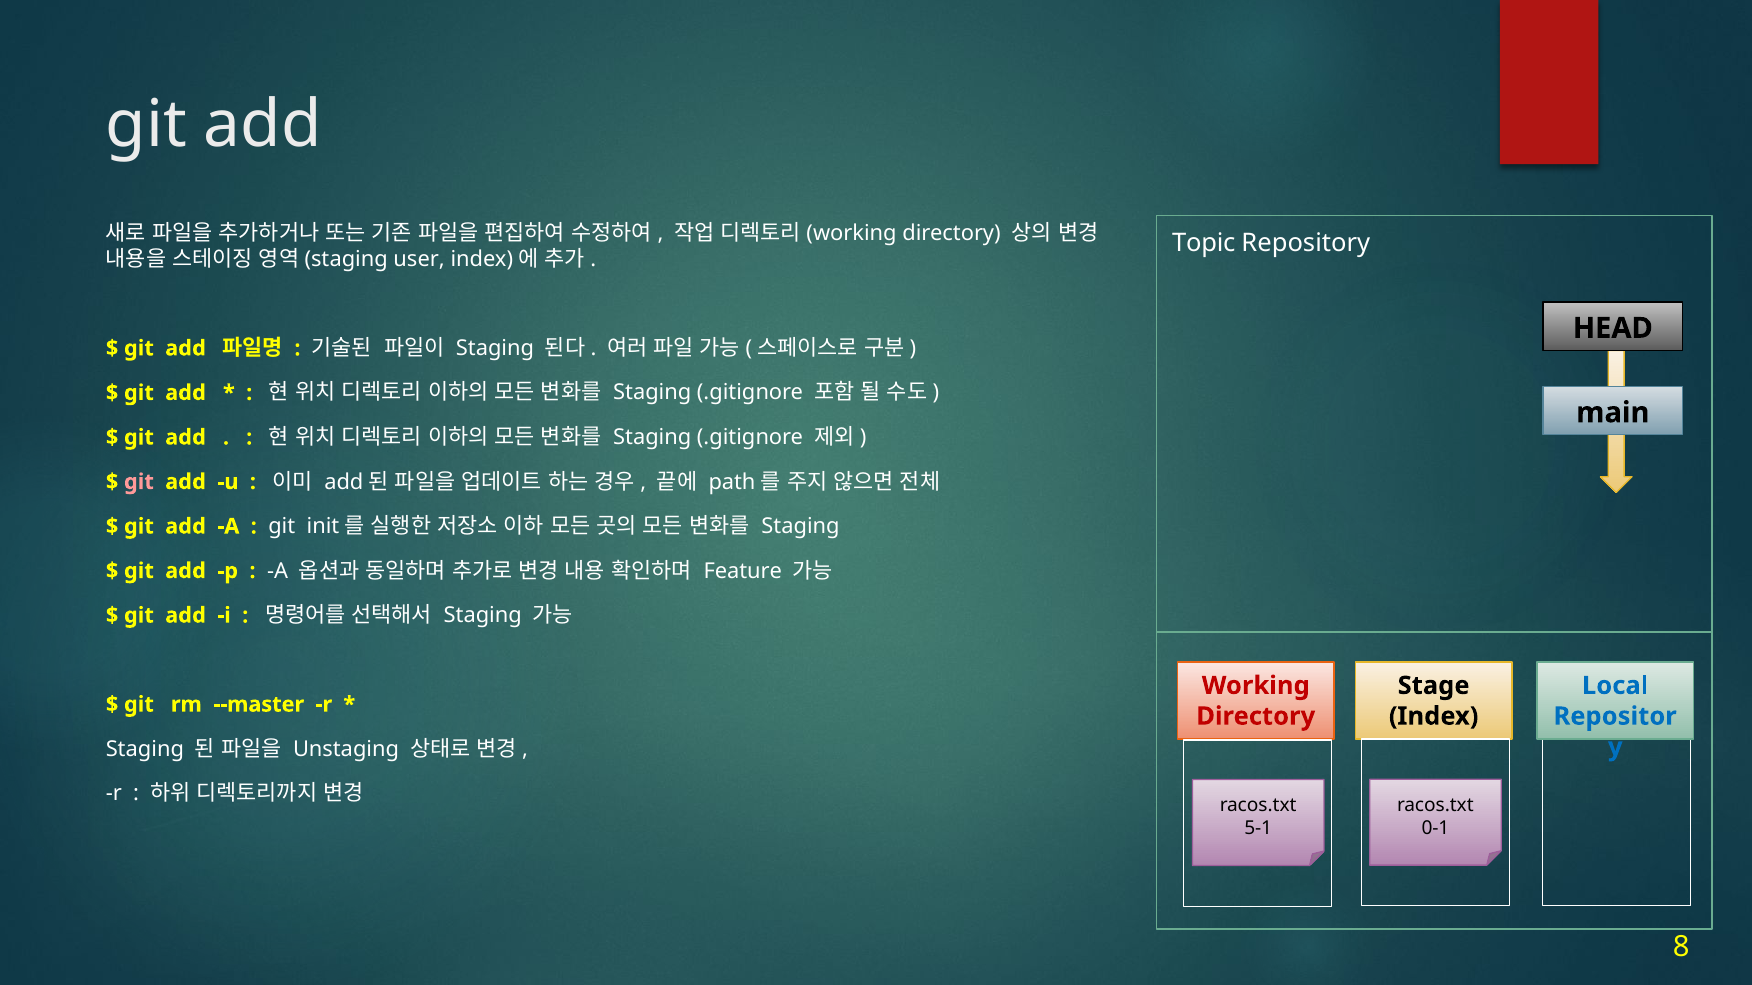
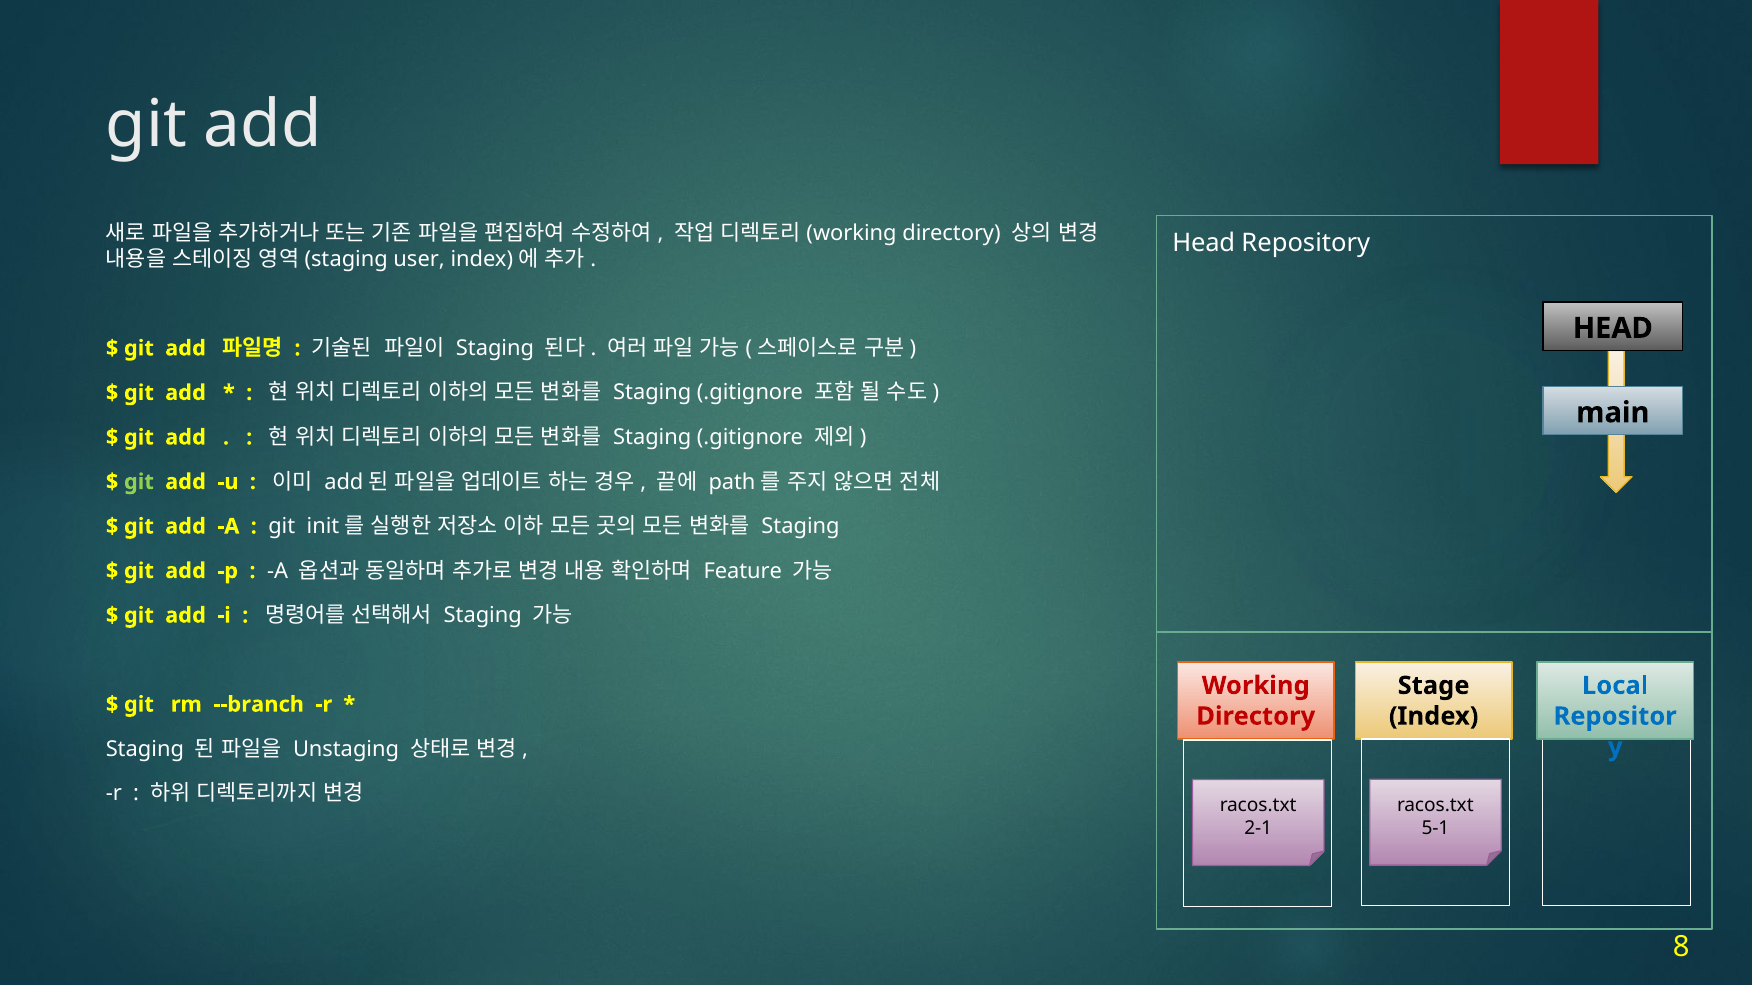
Topic: Topic -> Head (1204, 243)
git colour: pink -> light green (139, 482)
--master: --master -> --branch (259, 705)
0-1: 0-1 -> 5-1 (1435, 828)
5-1: 5-1 -> 2-1 (1258, 829)
